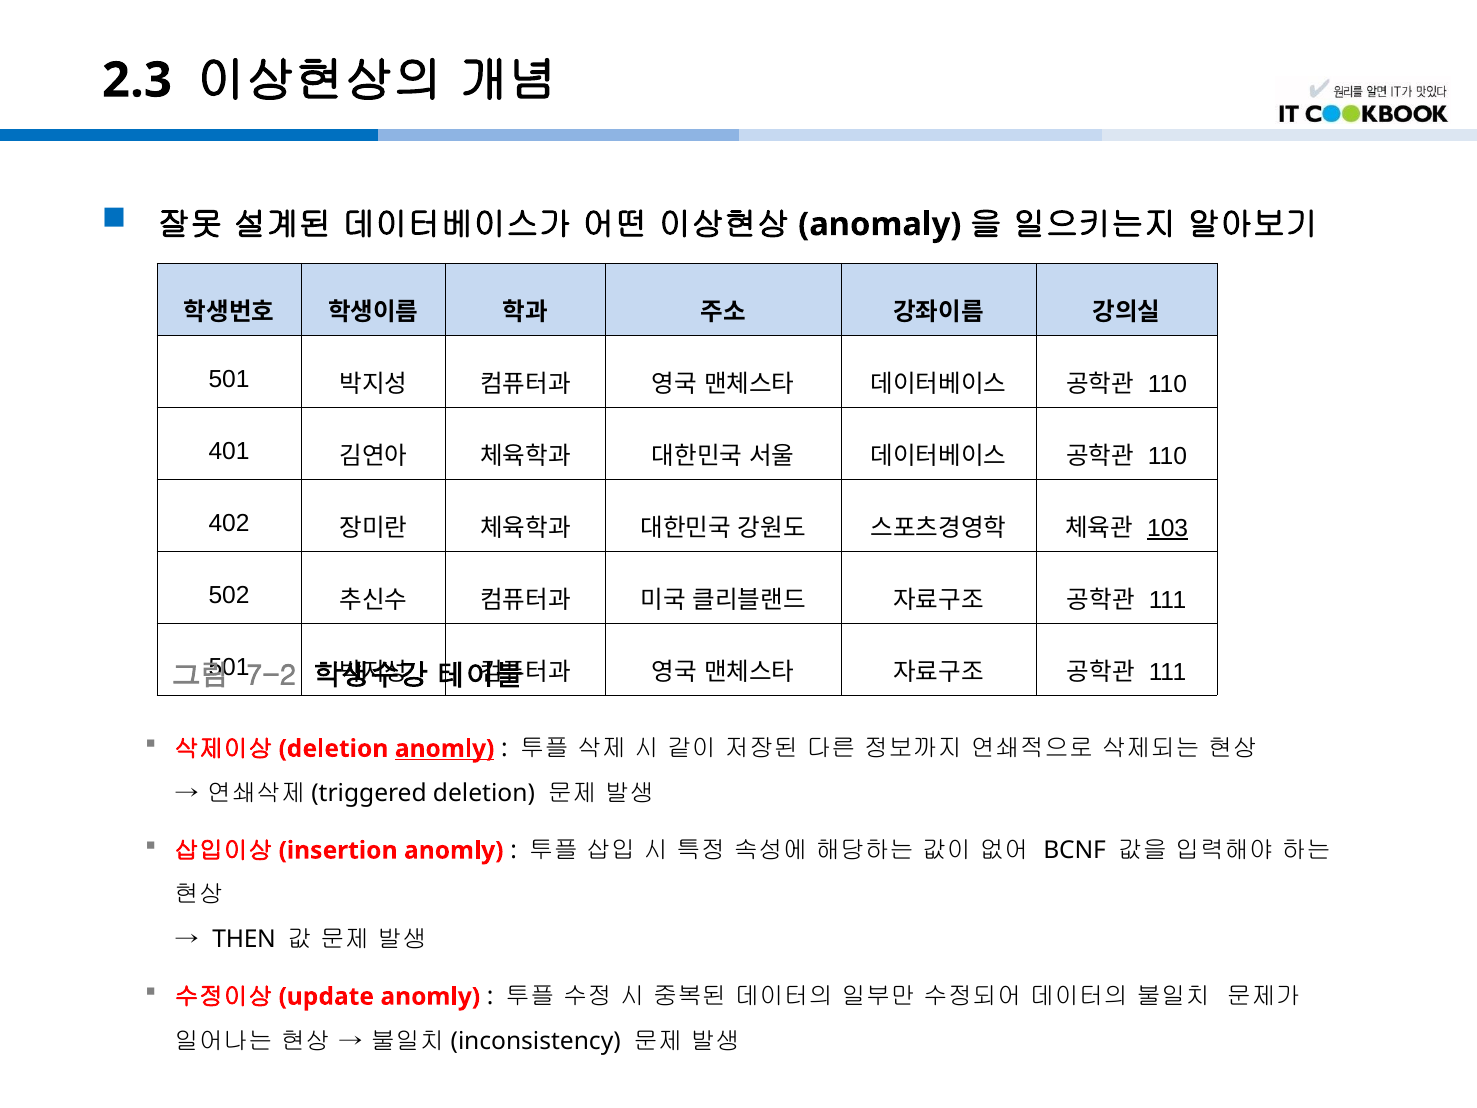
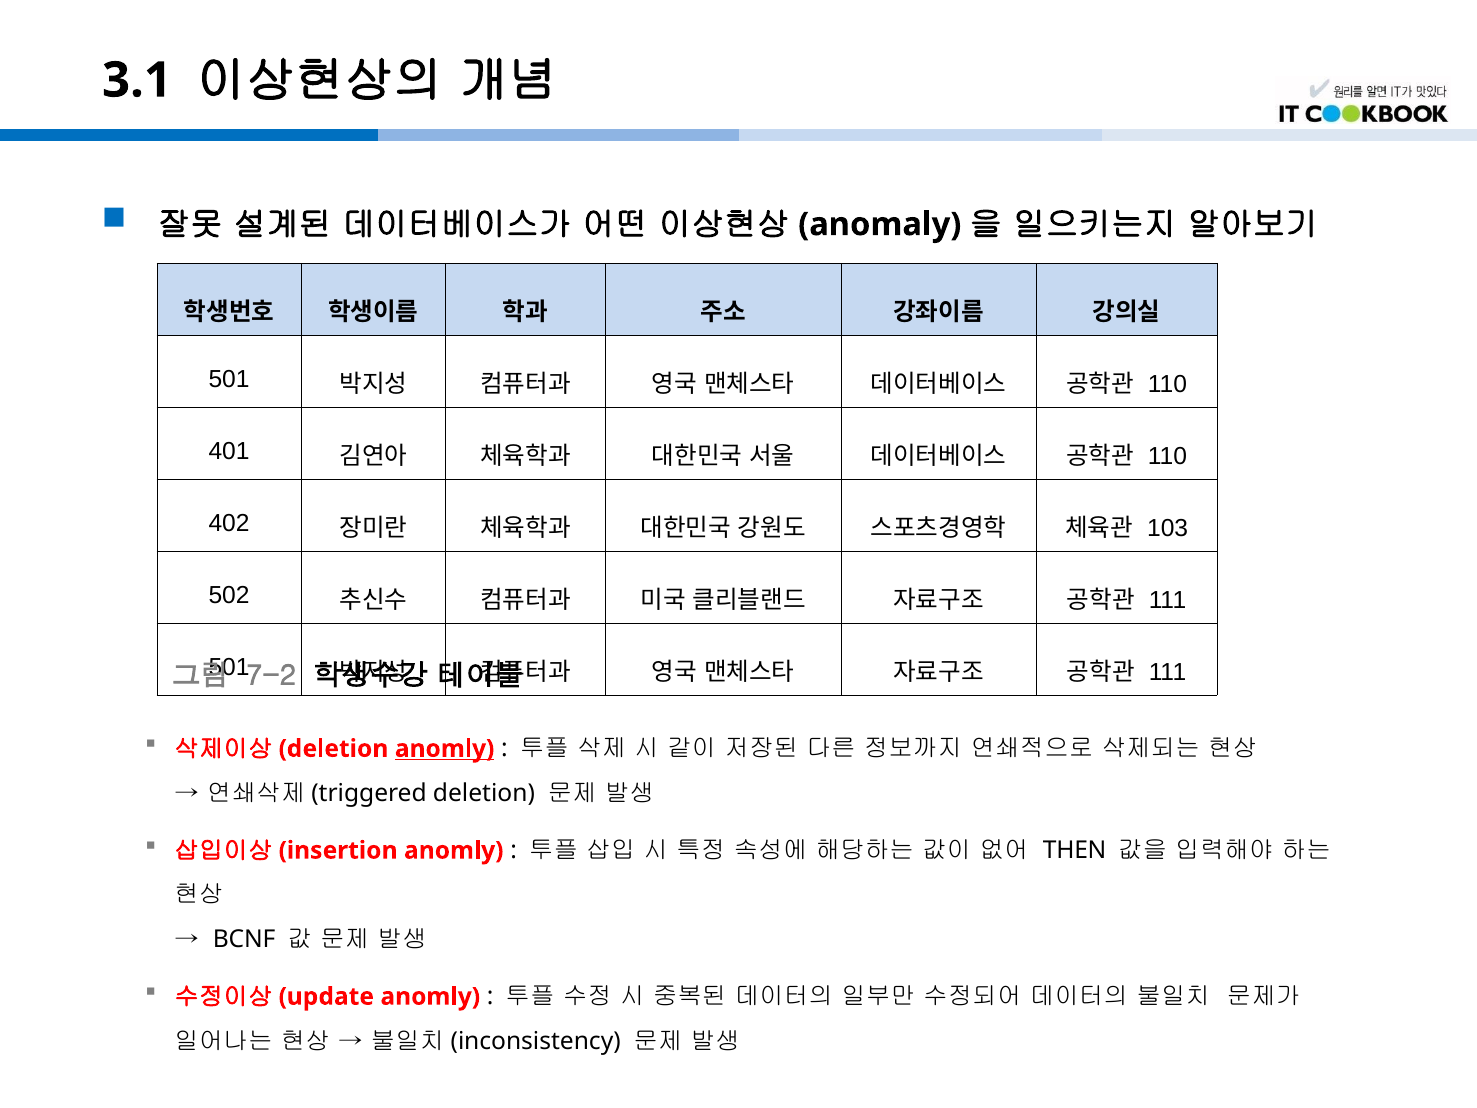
2.3: 2.3 -> 3.1 (137, 80)
103 underline: present -> none (1168, 528)
BCNF: BCNF -> THEN (1075, 850)
THEN: THEN -> BCNF (244, 939)
